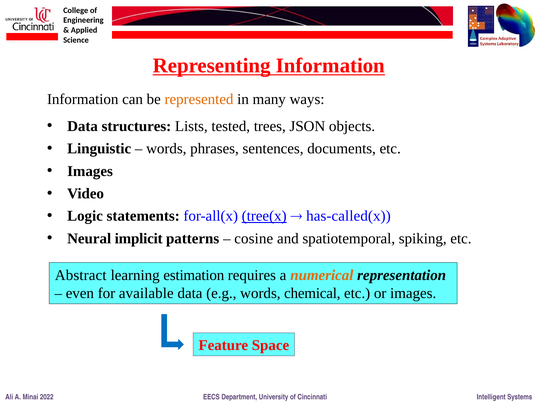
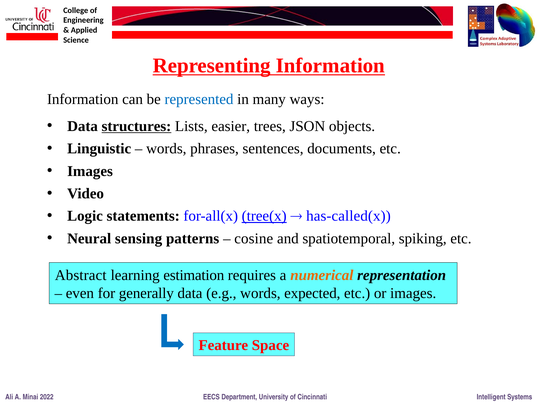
represented colour: orange -> blue (199, 99)
structures underline: none -> present (136, 126)
tested: tested -> easier (231, 126)
implicit: implicit -> sensing (139, 238)
available: available -> generally (146, 293)
chemical: chemical -> expected (312, 293)
